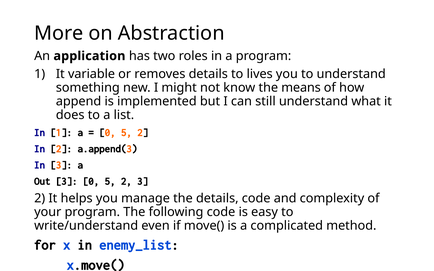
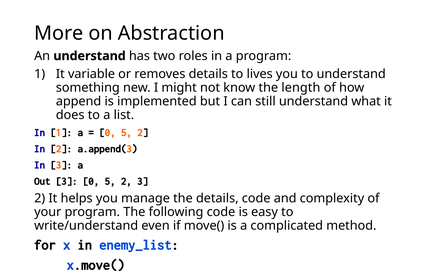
An application: application -> understand (90, 56)
means: means -> length (301, 88)
